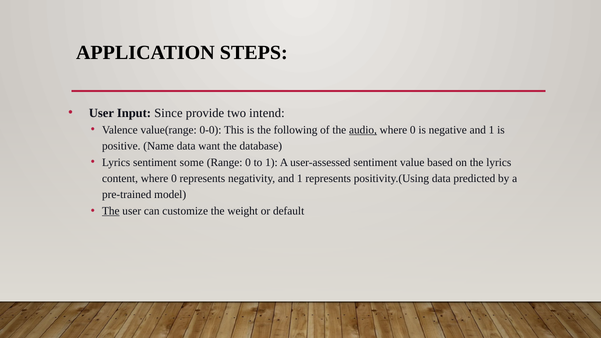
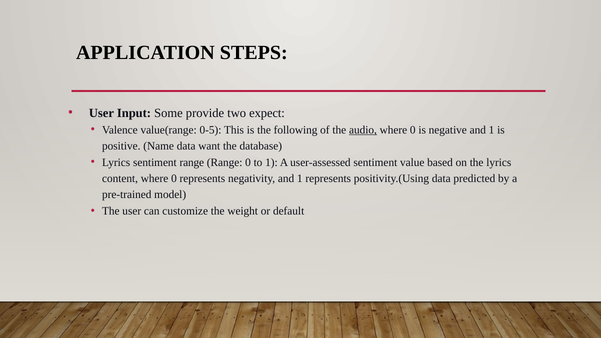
Since: Since -> Some (168, 113)
intend: intend -> expect (267, 113)
0-0: 0-0 -> 0-5 (210, 130)
sentiment some: some -> range (192, 162)
The underline: present -> none (111, 211)
